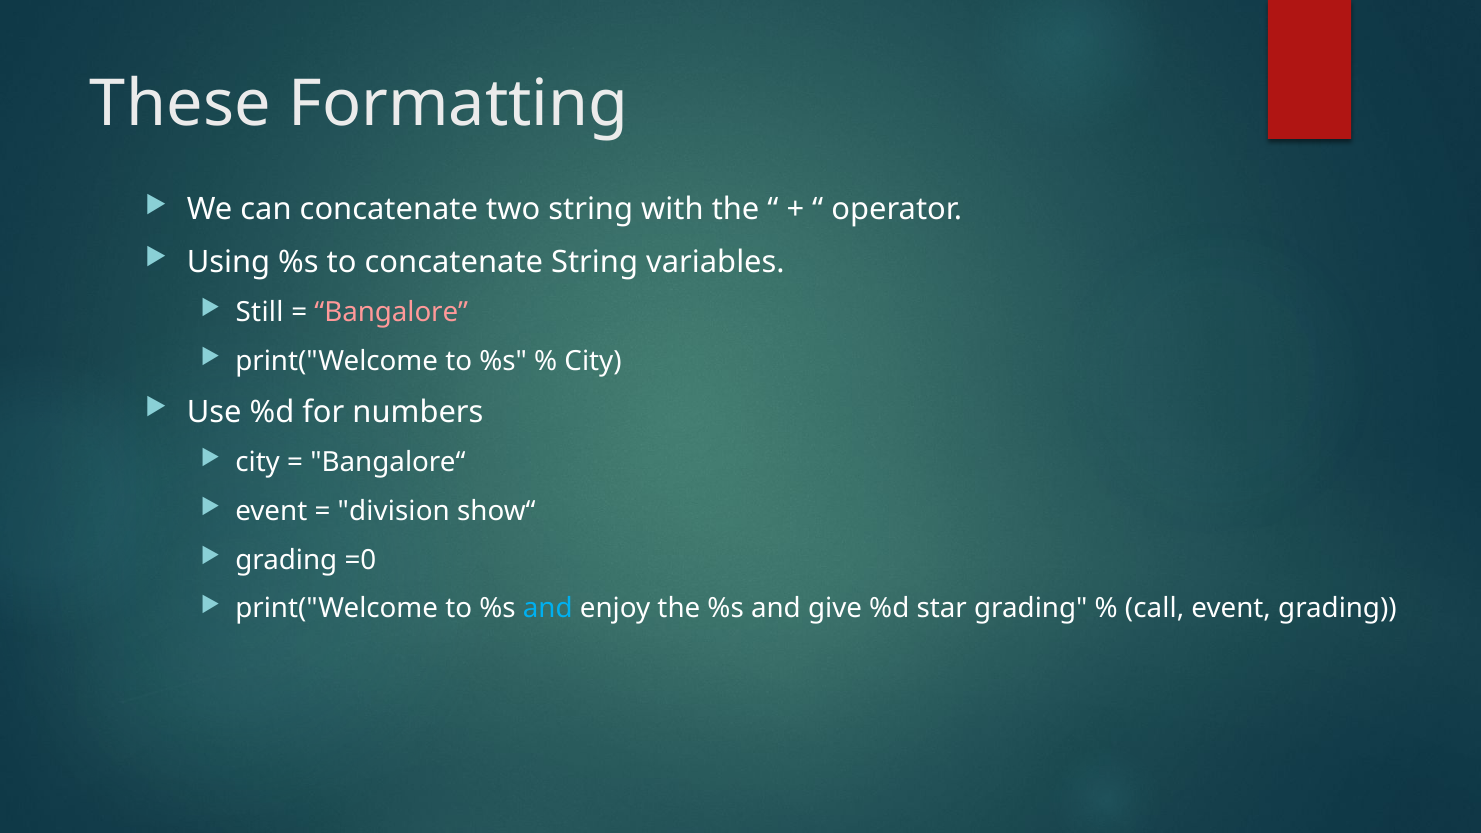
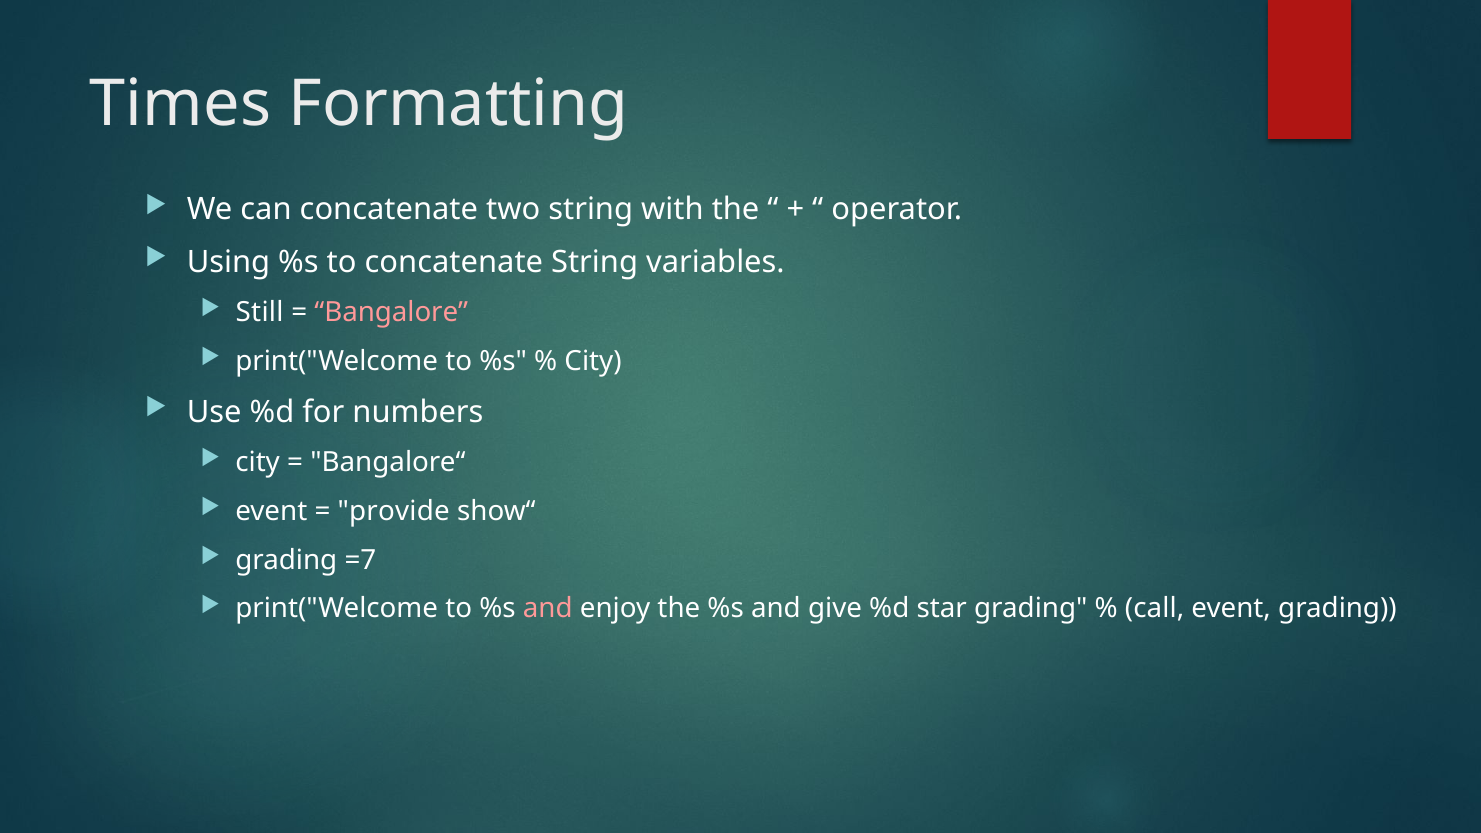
These: These -> Times (181, 104)
division: division -> provide (394, 511)
=0: =0 -> =7 (360, 560)
and colour: light blue -> pink (548, 609)
